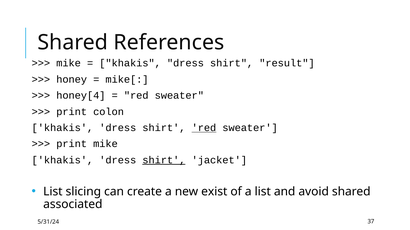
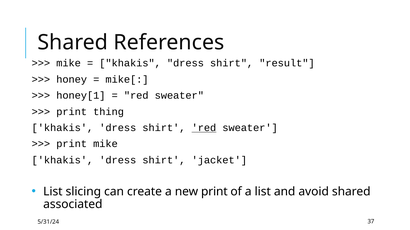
honey[4: honey[4 -> honey[1 (81, 96)
colon: colon -> thing (109, 112)
shirt underline: present -> none (164, 161)
new exist: exist -> print (214, 192)
